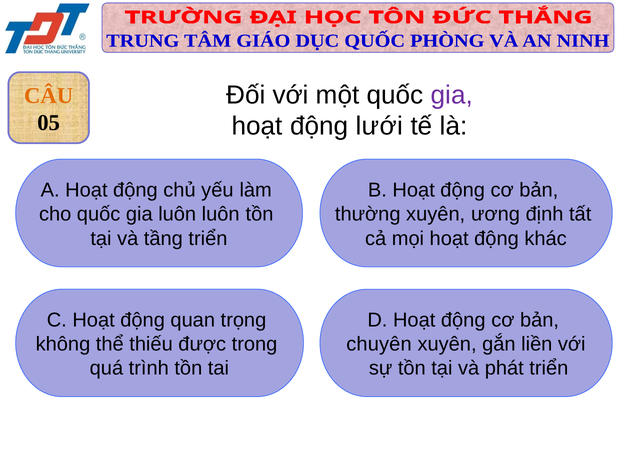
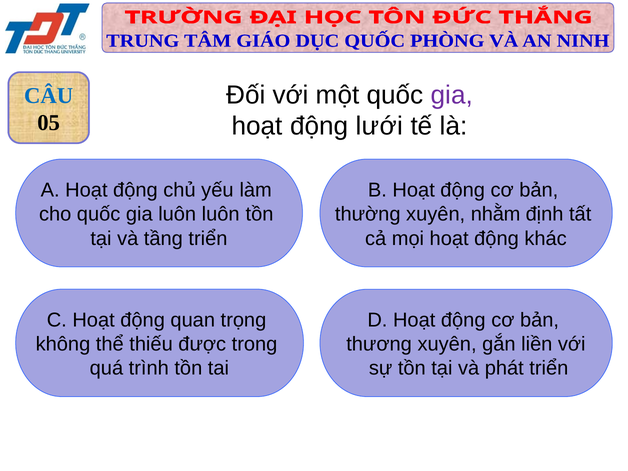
CÂU colour: orange -> blue (49, 96)
ương: ương -> nhằm (496, 214)
chuyên: chuyên -> thương (379, 344)
